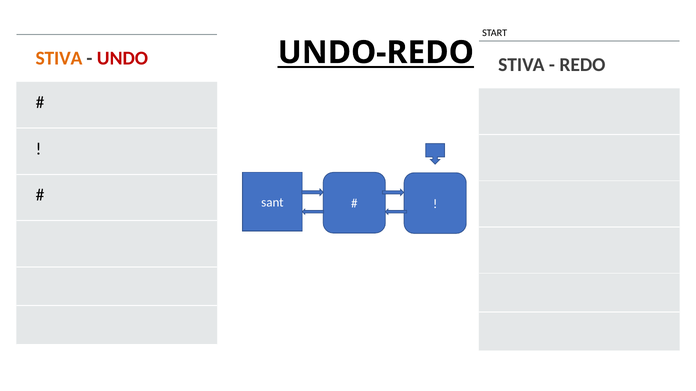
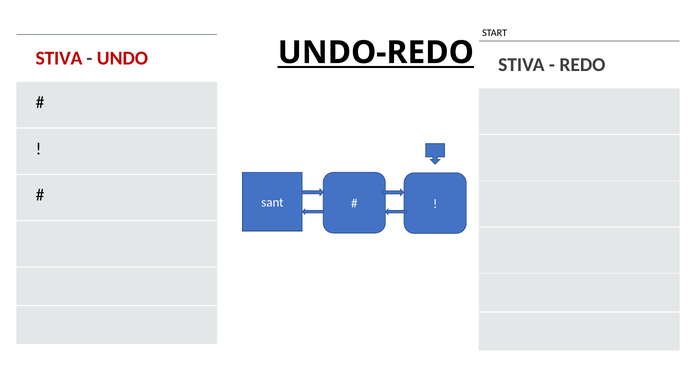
STIVA colour: orange -> red (59, 59)
